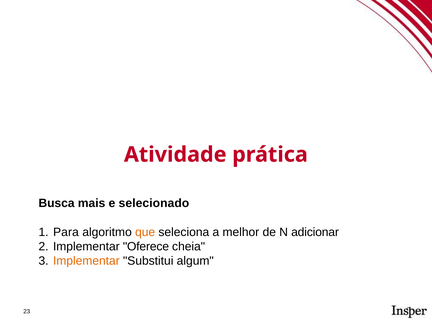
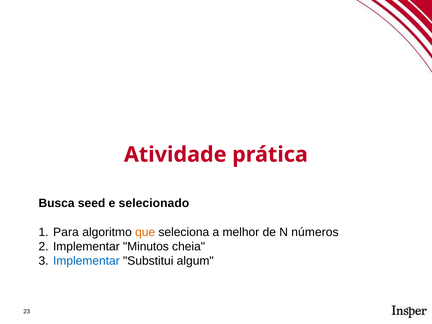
mais: mais -> seed (92, 203)
adicionar: adicionar -> números (315, 232)
Oferece: Oferece -> Minutos (146, 247)
Implementar colour: orange -> blue (86, 261)
